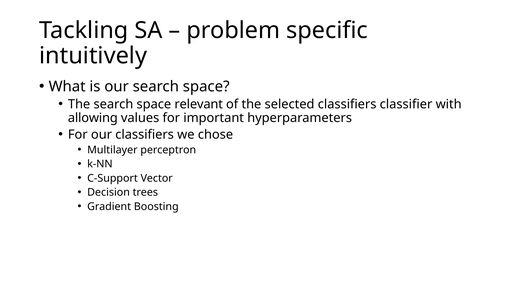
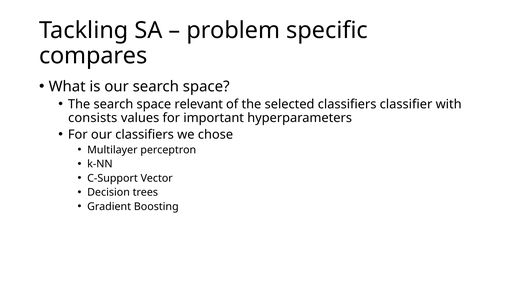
intuitively: intuitively -> compares (93, 56)
allowing: allowing -> consists (93, 118)
